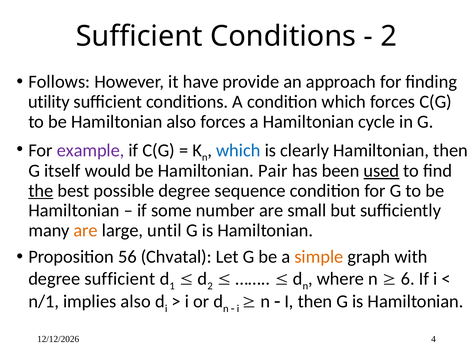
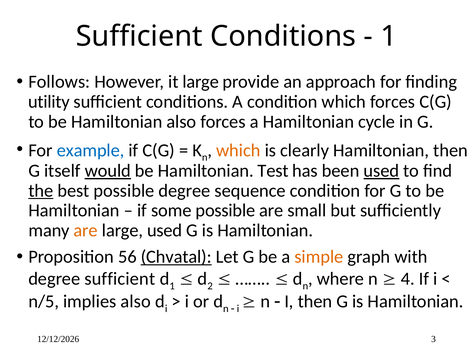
2: 2 -> 1 (389, 36)
it have: have -> large (201, 82)
example colour: purple -> blue (91, 150)
which colour: blue -> orange (238, 150)
would underline: none -> present (108, 171)
Pair: Pair -> Test (273, 171)
some number: number -> possible (225, 210)
large until: until -> used (165, 230)
Chvatal underline: none -> present (176, 257)
6: 6 -> 4 (408, 279)
n/1: n/1 -> n/5 (44, 301)
4: 4 -> 3 (434, 339)
